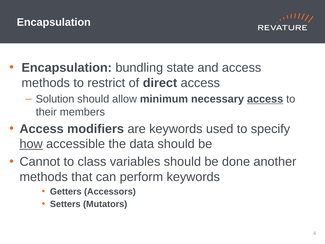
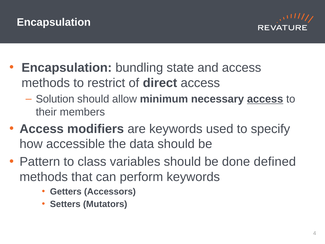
how underline: present -> none (31, 144)
Cannot: Cannot -> Pattern (40, 162)
another: another -> defined (275, 162)
